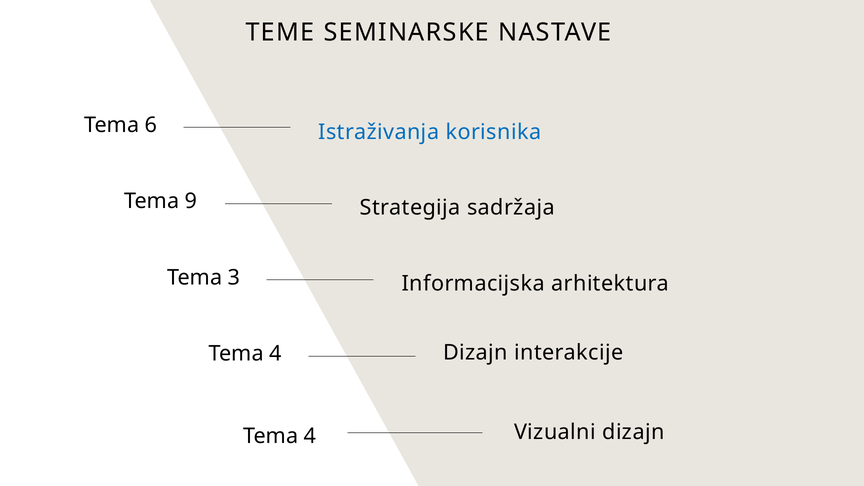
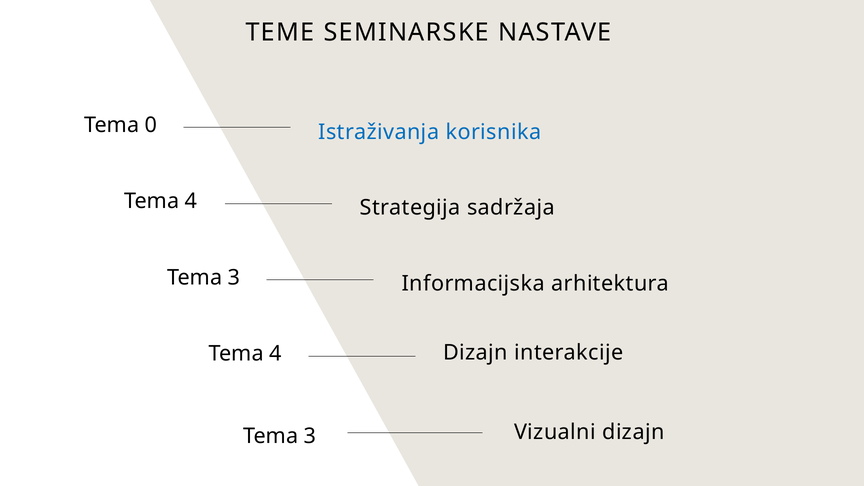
6: 6 -> 0 (151, 125)
9: 9 -> 4 (191, 201)
4: 4 -> 3 (310, 436)
